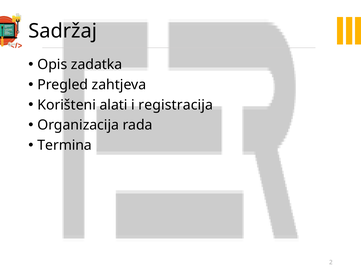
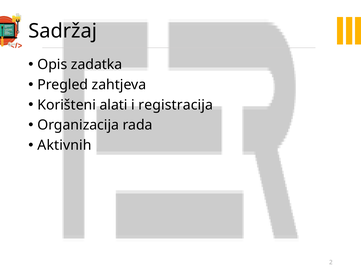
Termina: Termina -> Aktivnih (65, 145)
